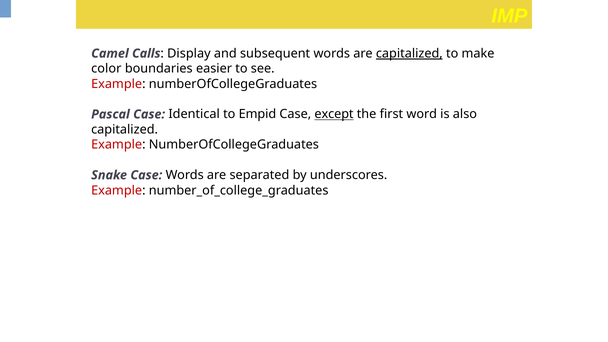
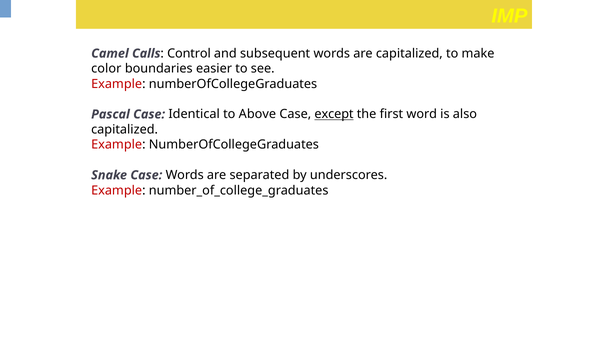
Display: Display -> Control (189, 53)
capitalized underline: present -> none (409, 53)
Empid: Empid -> Above (257, 114)
